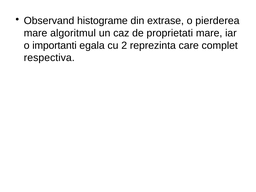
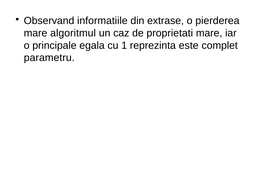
histograme: histograme -> informatiile (102, 21)
importanti: importanti -> principale (54, 45)
2: 2 -> 1 (124, 45)
care: care -> este (189, 45)
respectiva: respectiva -> parametru (49, 58)
